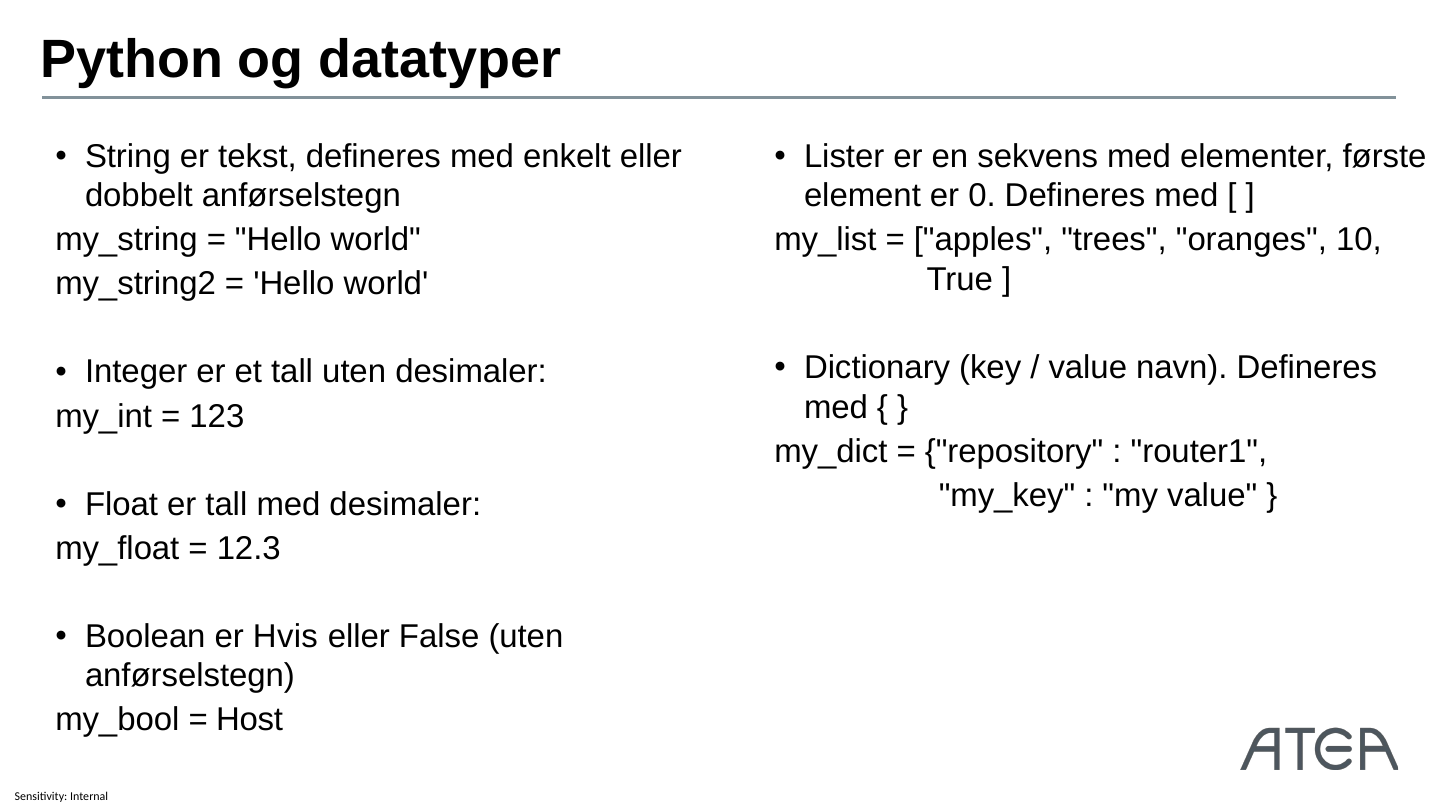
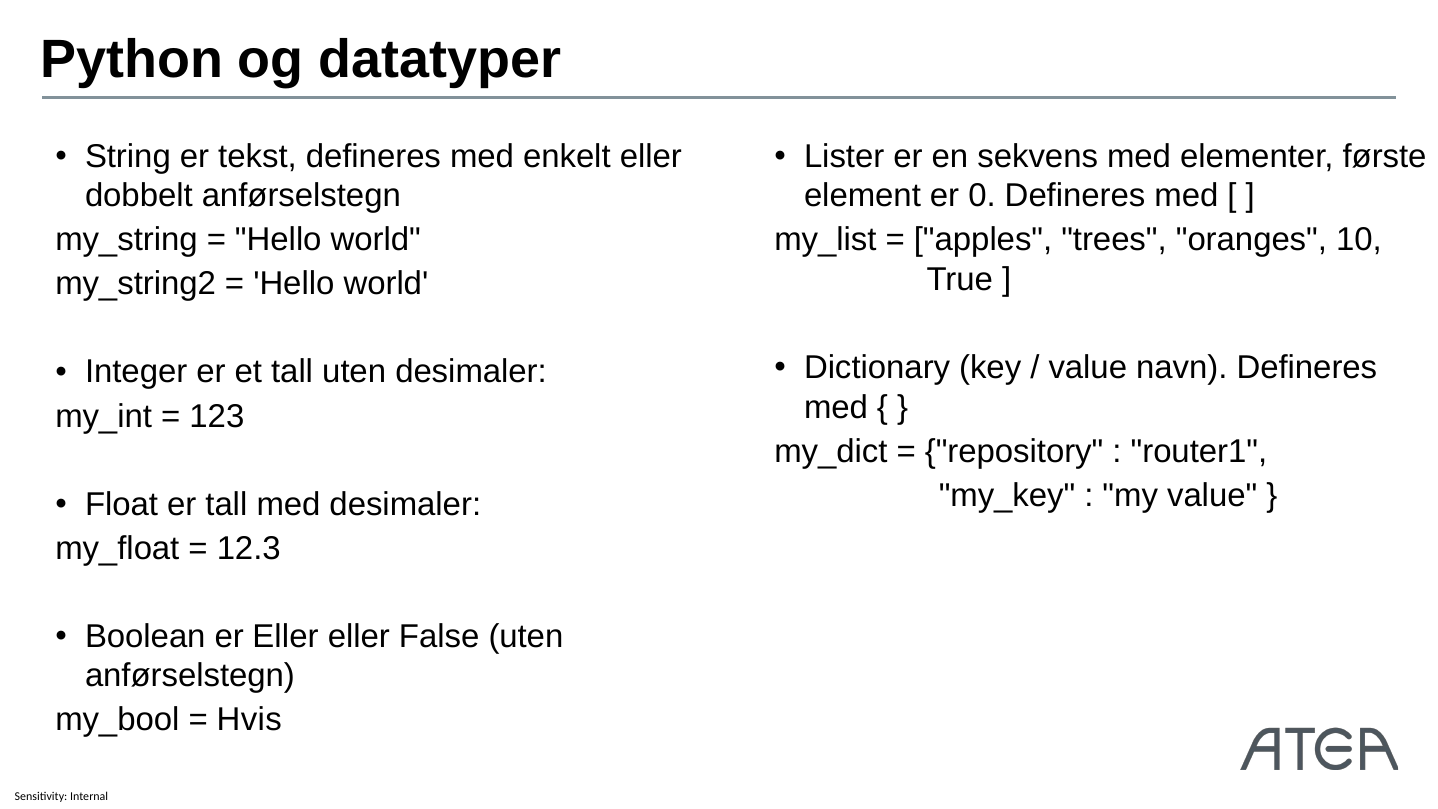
er Hvis: Hvis -> Eller (286, 636)
Host: Host -> Hvis (249, 720)
